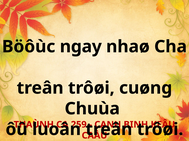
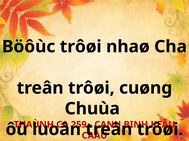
Böôùc ngay: ngay -> trôøi (81, 47)
